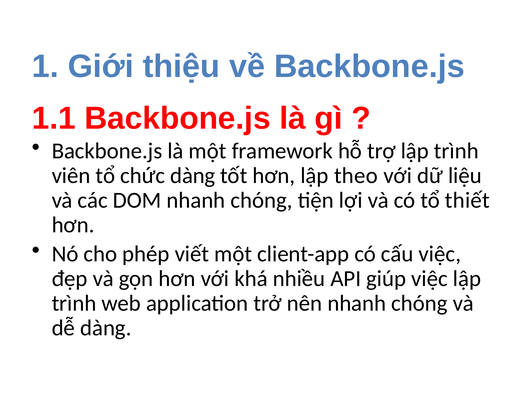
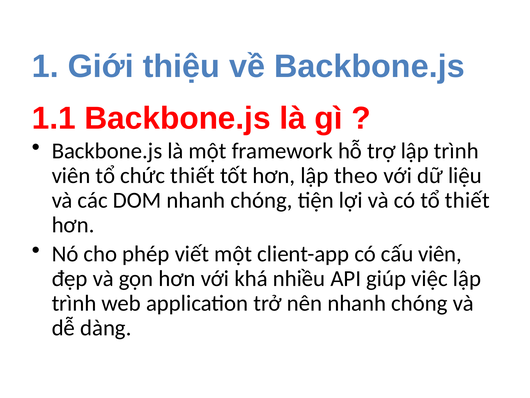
chức dàng: dàng -> thiết (193, 175)
cấu việc: việc -> viên (440, 254)
